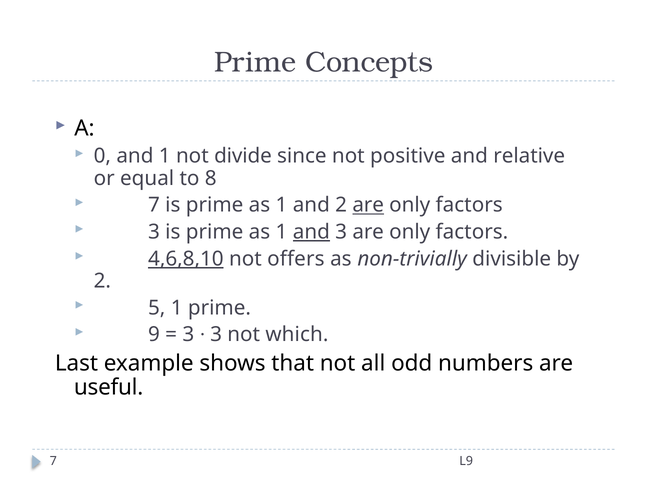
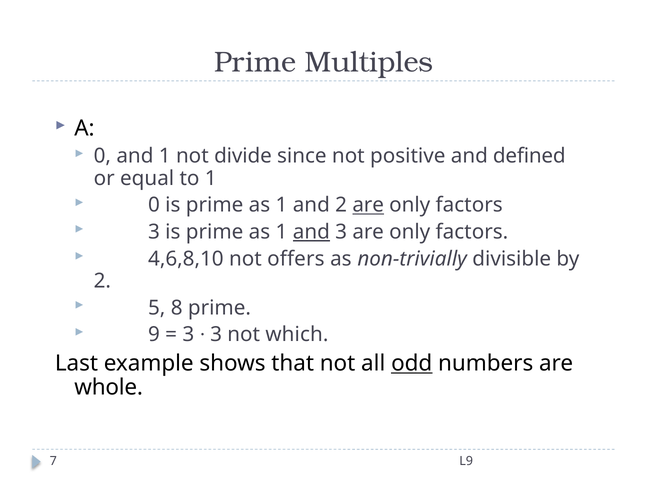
Concepts: Concepts -> Multiples (369, 62)
relative: relative -> defined (529, 156)
to 8: 8 -> 1 (211, 178)
7: 7 -> 0 (154, 205)
4,6,8,10 underline: present -> none (186, 259)
5 1: 1 -> 8 (177, 308)
odd underline: none -> present (412, 363)
useful: useful -> whole (109, 388)
